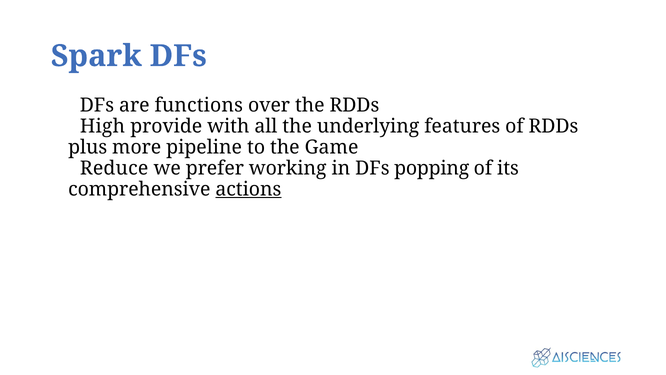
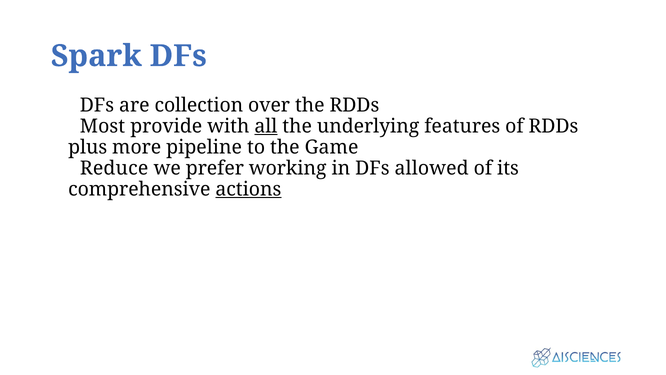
functions: functions -> collection (199, 105)
High: High -> Most (103, 126)
all underline: none -> present (266, 126)
popping: popping -> allowed (432, 168)
